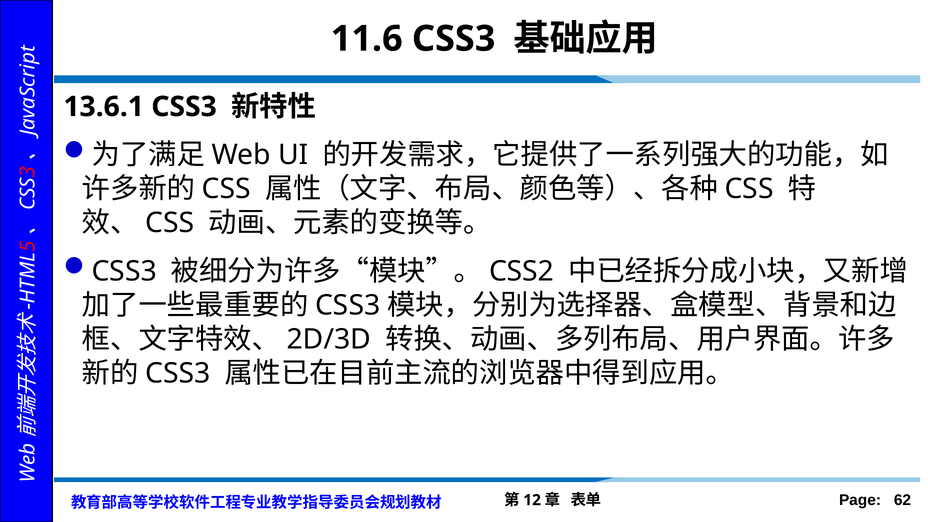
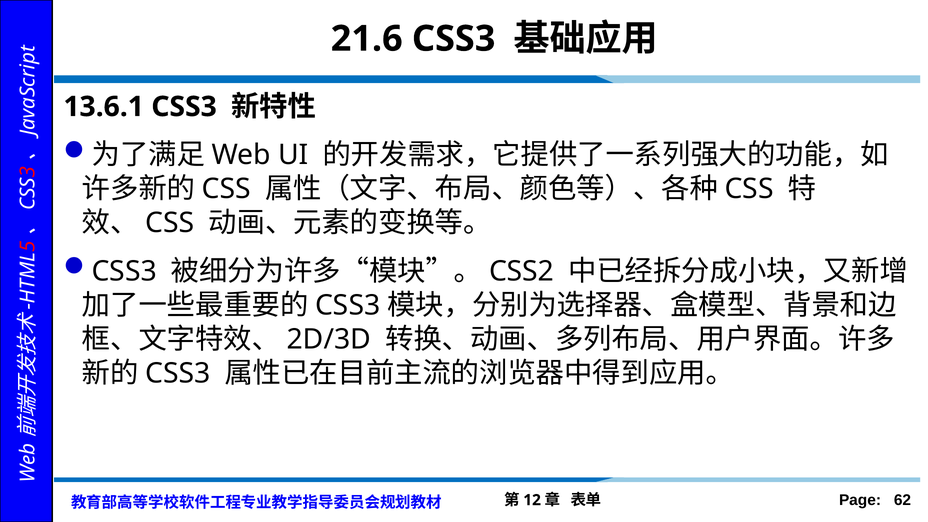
11.6: 11.6 -> 21.6 (367, 39)
